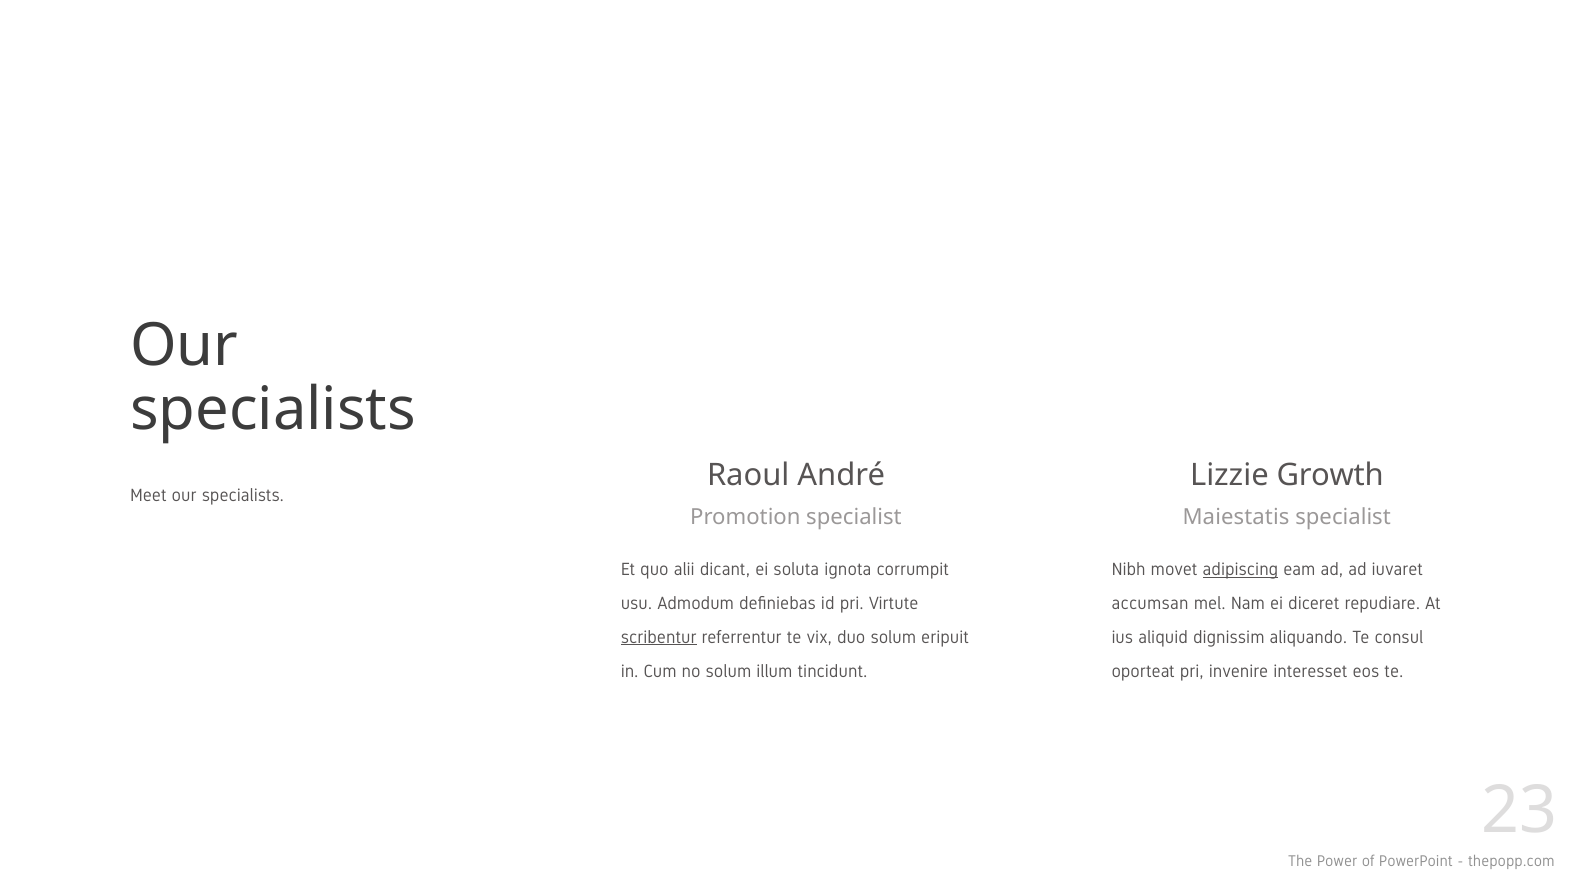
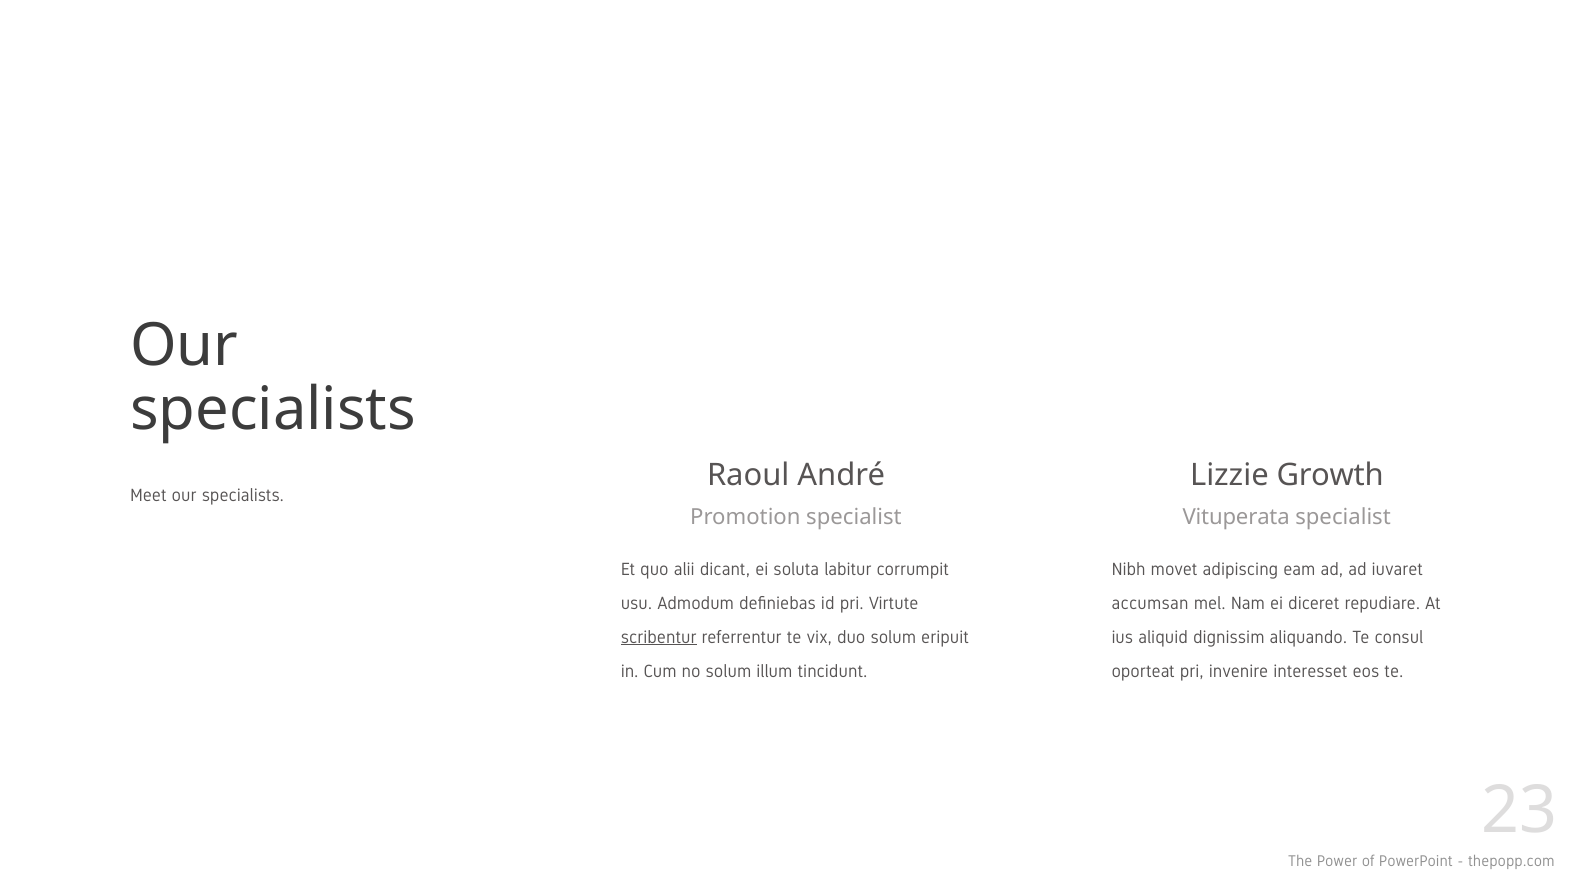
Maiestatis: Maiestatis -> Vituperata (1236, 518)
ignota: ignota -> labitur (848, 570)
adipiscing underline: present -> none (1241, 570)
